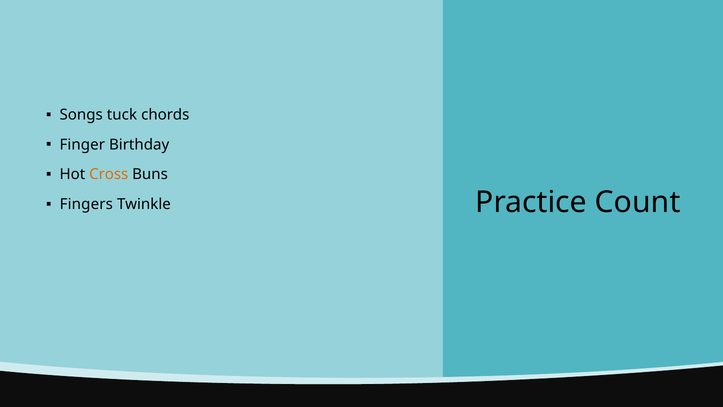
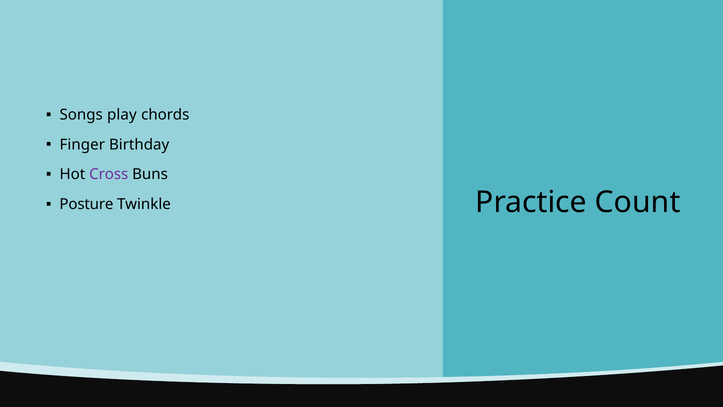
tuck: tuck -> play (122, 115)
Cross colour: orange -> purple (109, 174)
Fingers: Fingers -> Posture (86, 204)
